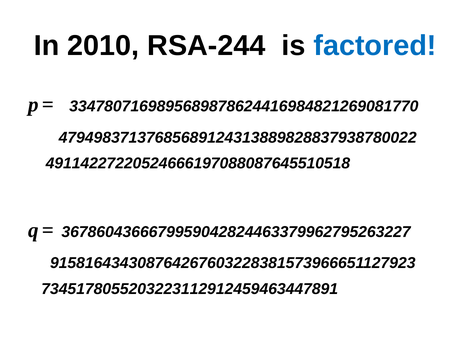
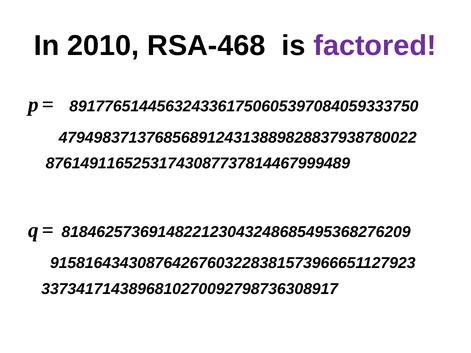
RSA-244: RSA-244 -> RSA-468 (206, 46)
factored colour: blue -> purple (375, 46)
3347807169895689878624416984821269081770: 3347807169895689878624416984821269081770 -> 8917765144563243361750605397084059333750 (244, 106)
49114227220524666197088087645510518: 49114227220524666197088087645510518 -> 87614911652531743087737814467999489 (198, 163)
3678604366679959042824463379962795263227: 3678604366679959042824463379962795263227 -> 8184625736914822123043248685495368276209 (236, 232)
7345178055203223112912459463447891: 7345178055203223112912459463447891 -> 3373417143896810270092798736308917 (190, 289)
